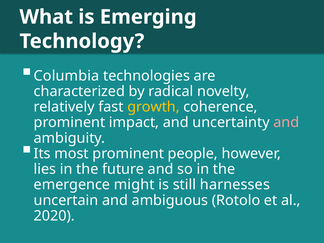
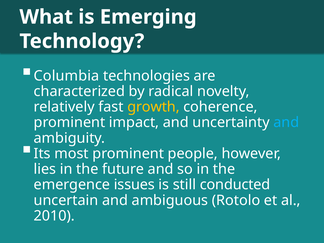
and colour: pink -> light blue (286, 122)
might: might -> issues (134, 185)
harnesses: harnesses -> conducted (235, 185)
2020: 2020 -> 2010 (54, 216)
